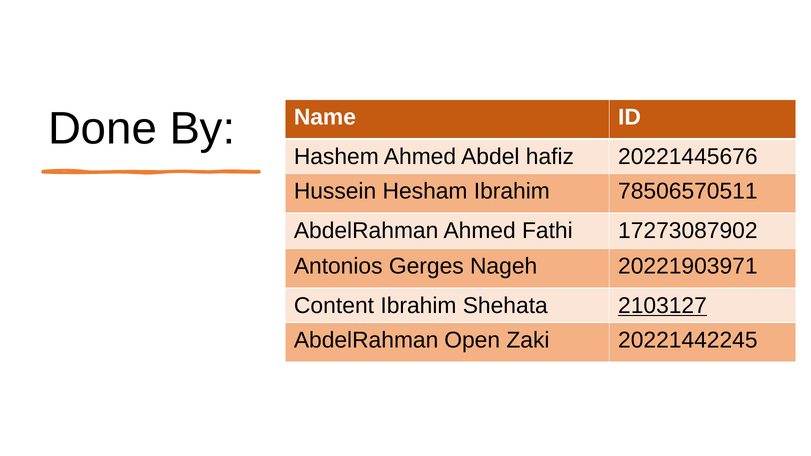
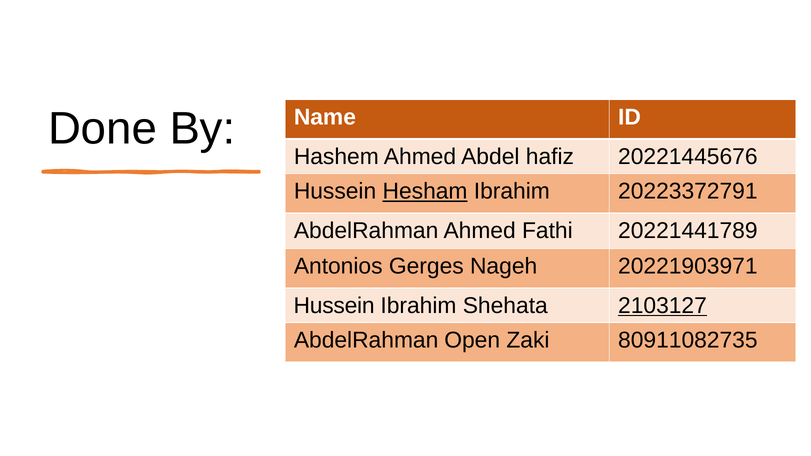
Hesham underline: none -> present (425, 191)
78506570511: 78506570511 -> 20223372791 (688, 191)
17273087902: 17273087902 -> 20221441789 (688, 231)
Content: Content -> Hussein (334, 306)
20221442245: 20221442245 -> 80911082735 (688, 340)
